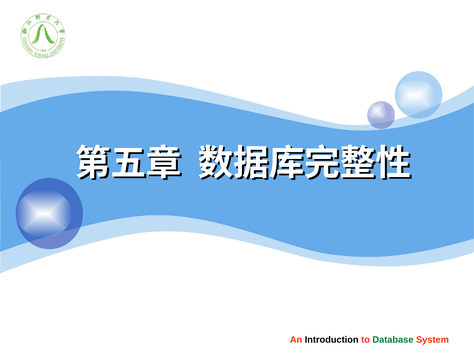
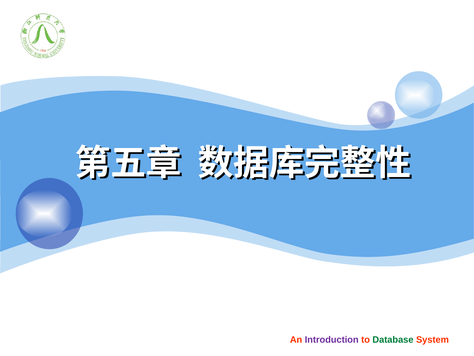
Introduction colour: black -> purple (332, 339)
